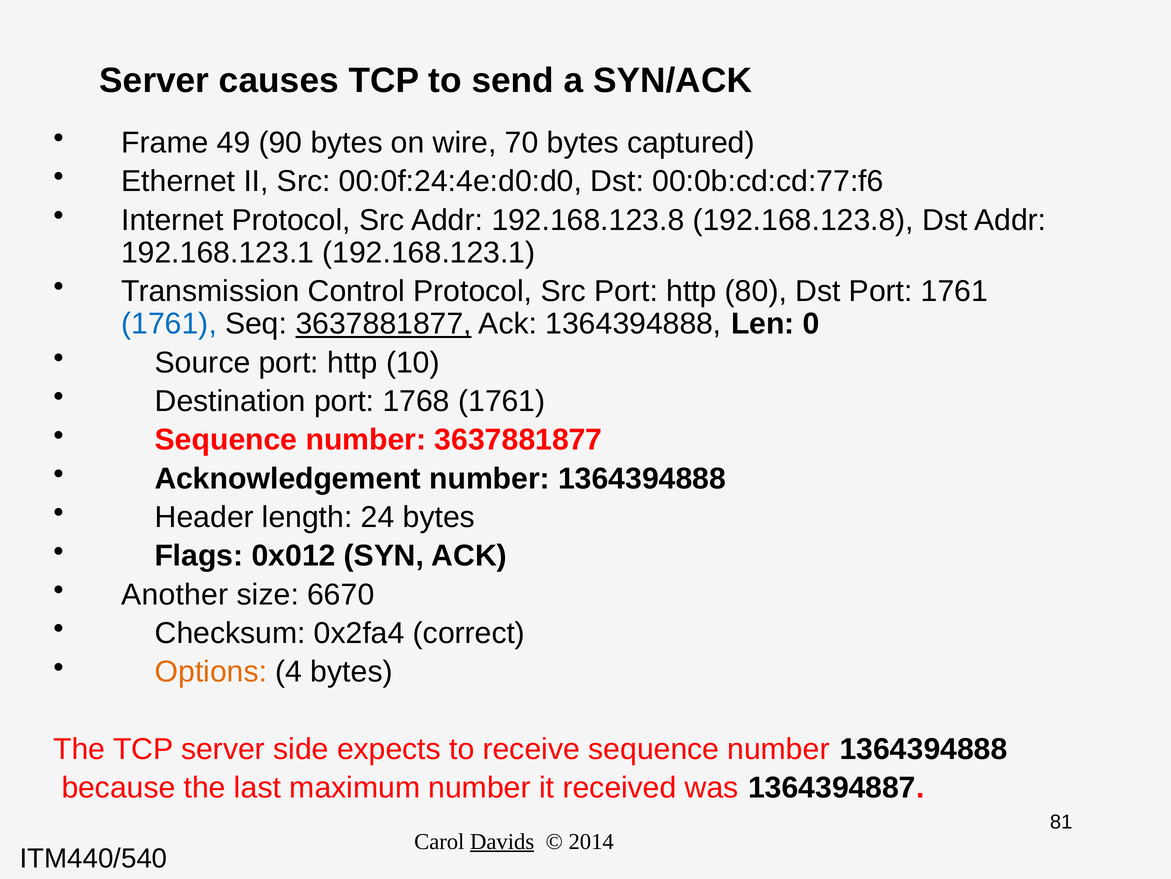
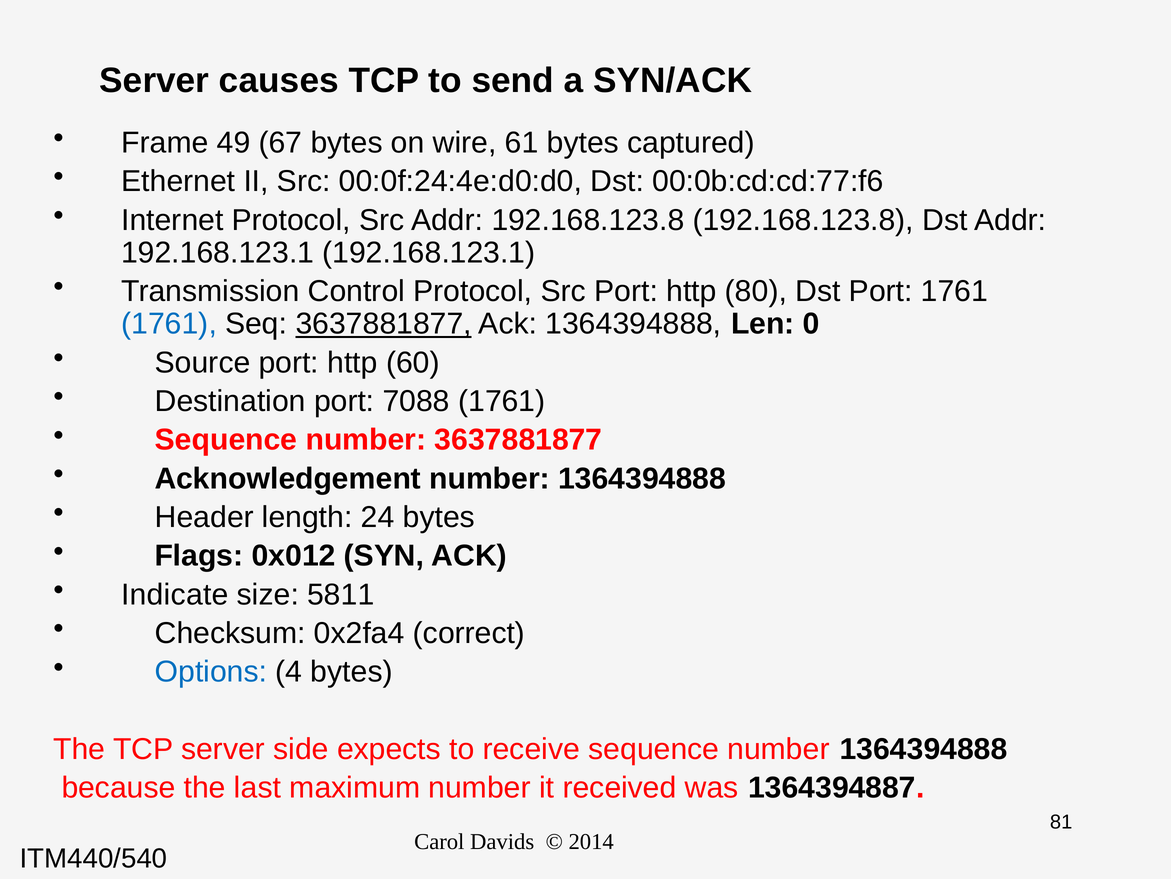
90: 90 -> 67 (280, 143)
70: 70 -> 61 (522, 143)
10: 10 -> 60 (413, 363)
1768: 1768 -> 7088 (416, 401)
Another: Another -> Indicate (175, 595)
6670: 6670 -> 5811 (341, 595)
Options colour: orange -> blue (211, 672)
Davids underline: present -> none (502, 842)
